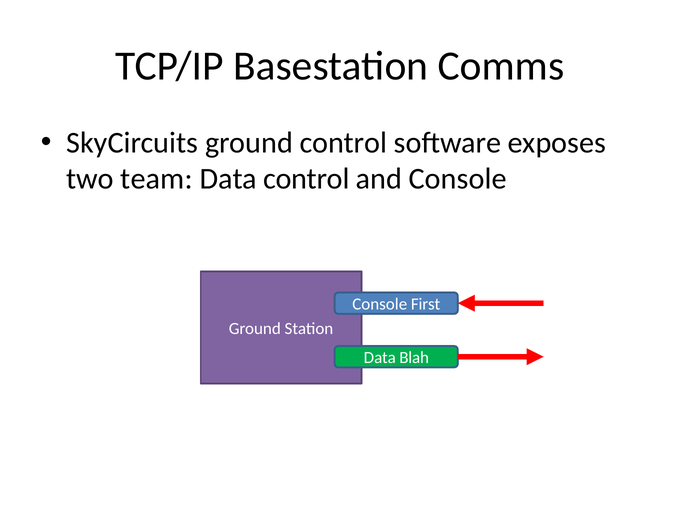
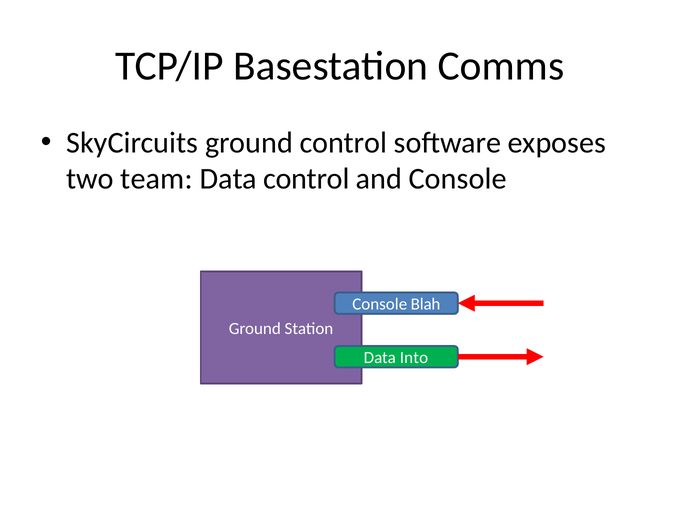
First: First -> Blah (426, 304)
Blah: Blah -> Into (414, 358)
